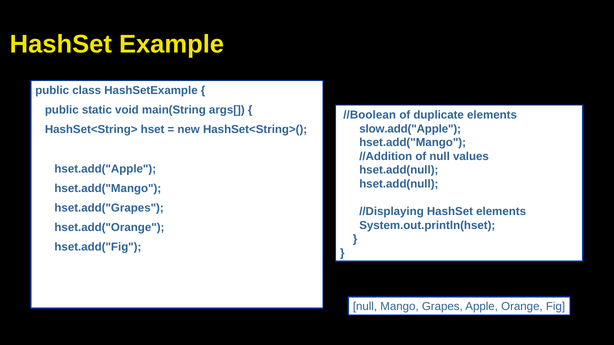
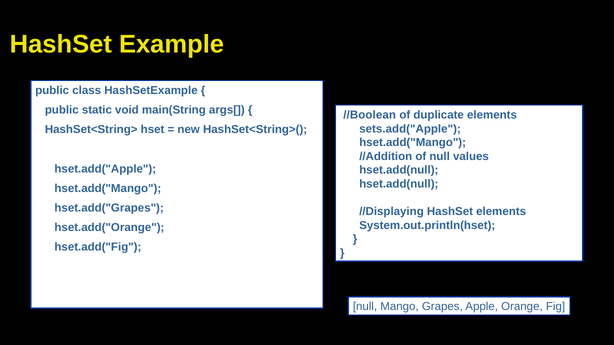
slow.add("Apple: slow.add("Apple -> sets.add("Apple (410, 129)
